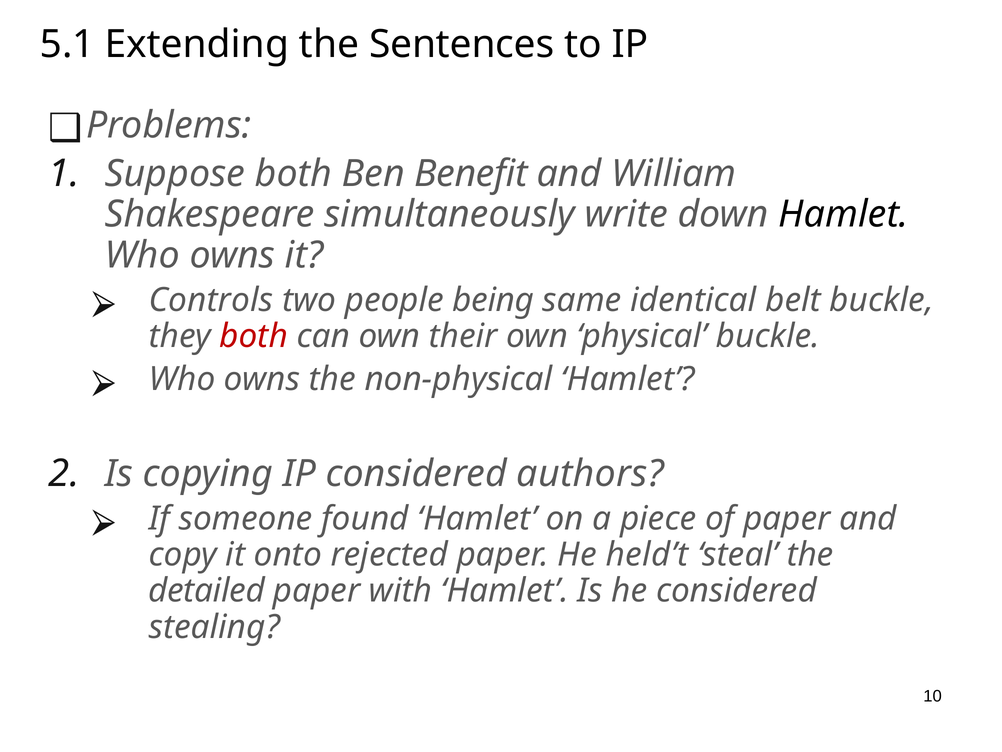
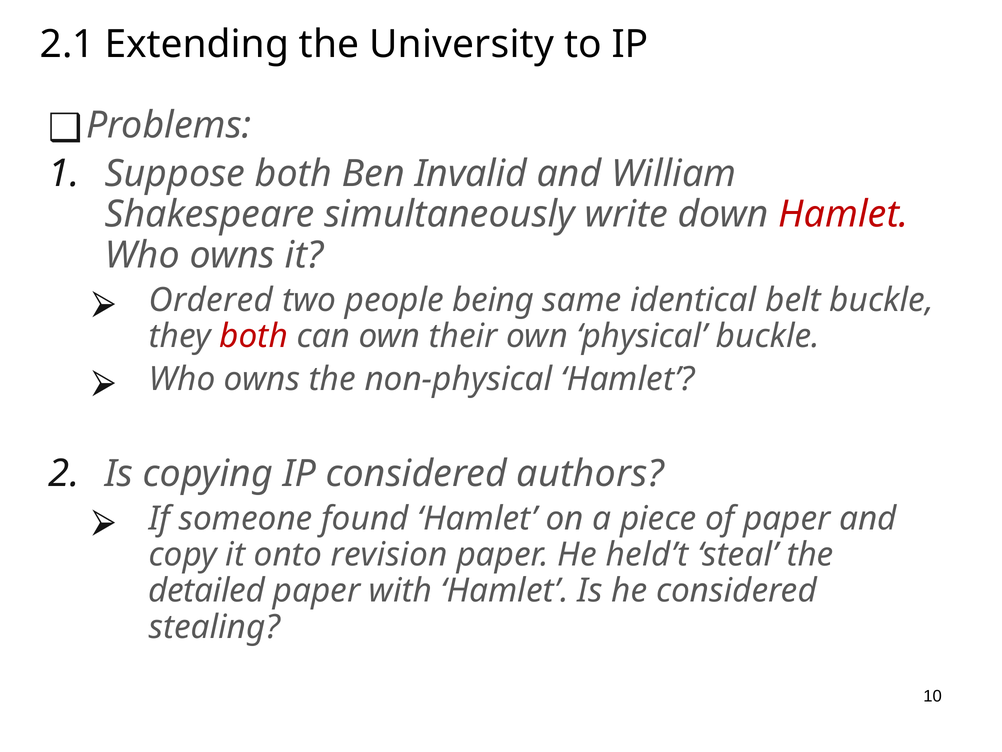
5.1: 5.1 -> 2.1 (67, 44)
Sentences: Sentences -> University (462, 44)
Benefit: Benefit -> Invalid (471, 174)
Hamlet colour: black -> red (844, 214)
Controls: Controls -> Ordered (211, 300)
rejected: rejected -> revision (389, 554)
